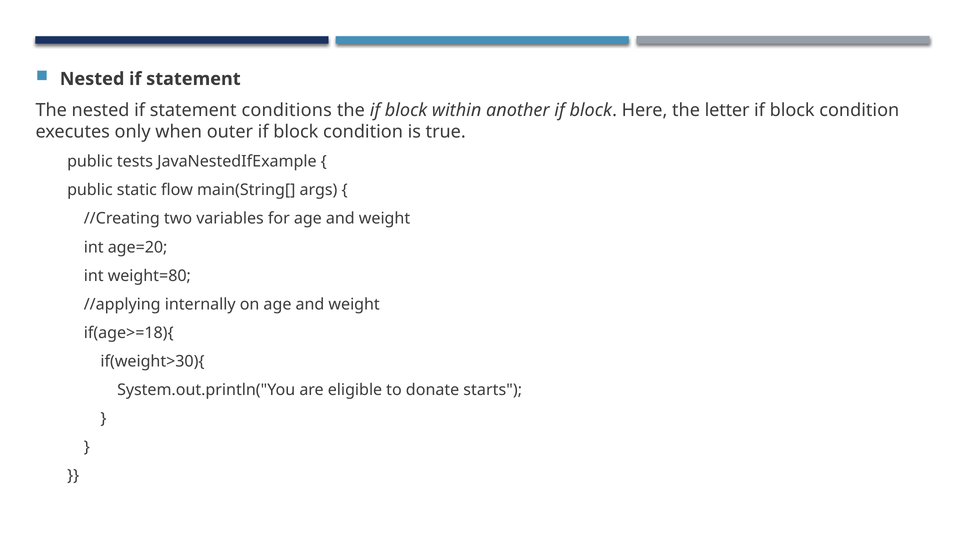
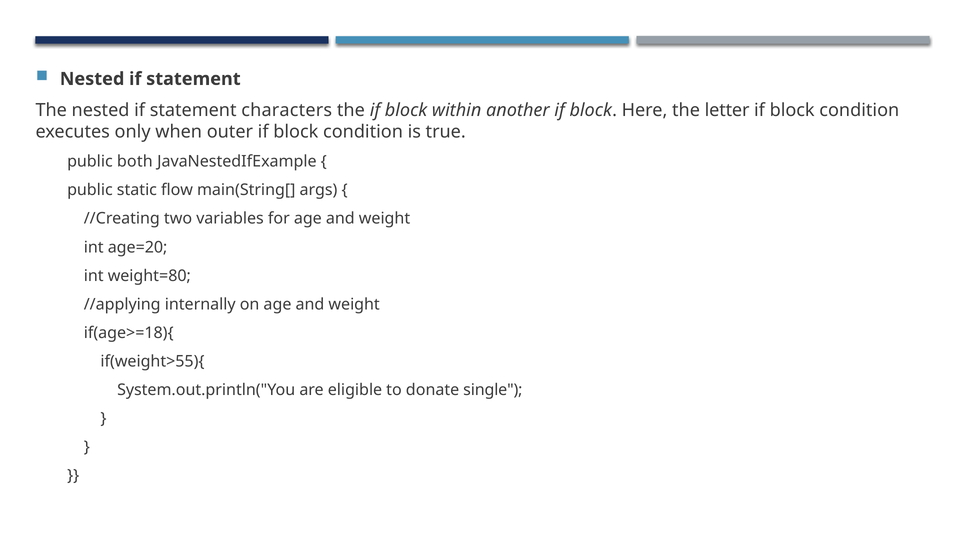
conditions: conditions -> characters (287, 110)
tests: tests -> both (135, 162)
if(weight>30){: if(weight>30){ -> if(weight>55){ (153, 361)
starts: starts -> single (493, 390)
